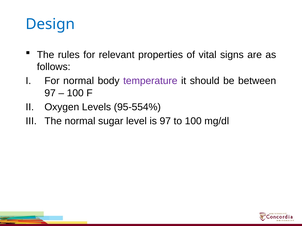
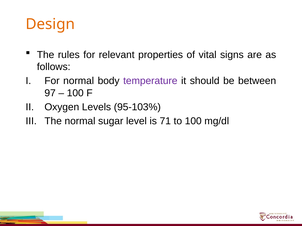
Design colour: blue -> orange (50, 24)
95-554%: 95-554% -> 95-103% (137, 107)
is 97: 97 -> 71 (165, 121)
